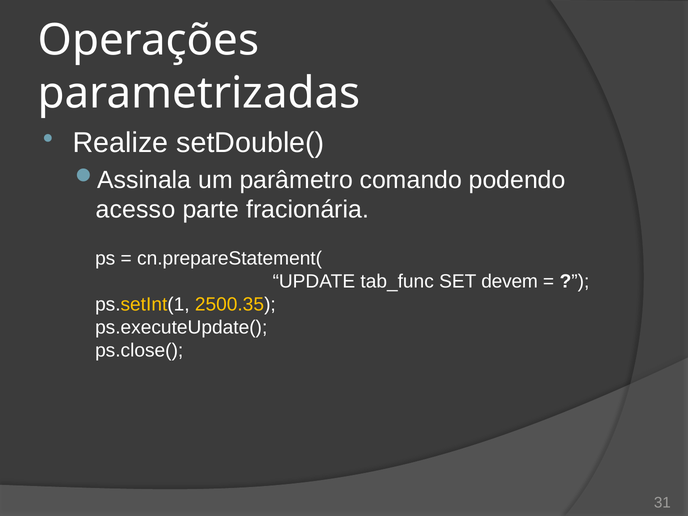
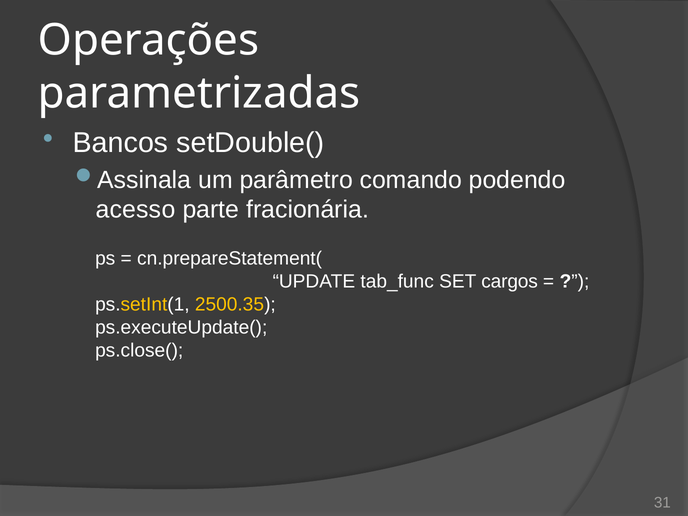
Realize: Realize -> Bancos (121, 143)
devem: devem -> cargos (510, 281)
